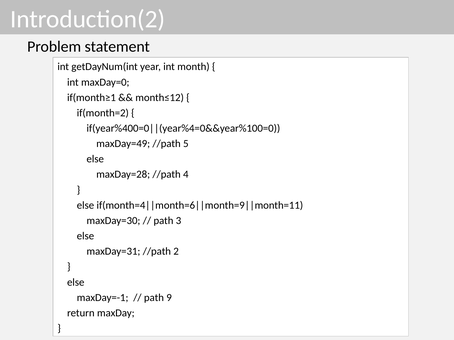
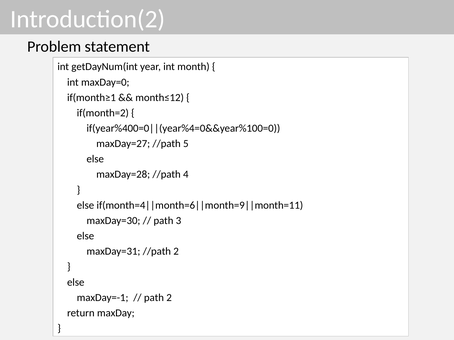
maxDay=49: maxDay=49 -> maxDay=27 (123, 144)
path 9: 9 -> 2 (169, 298)
